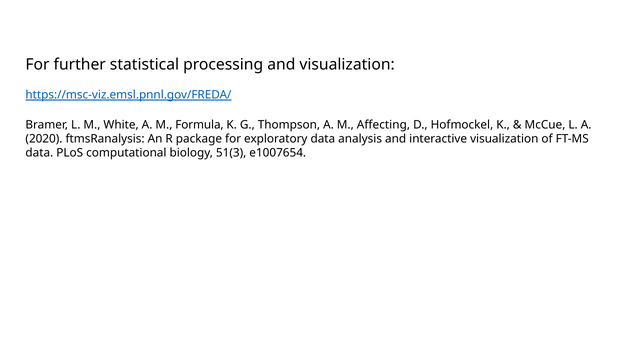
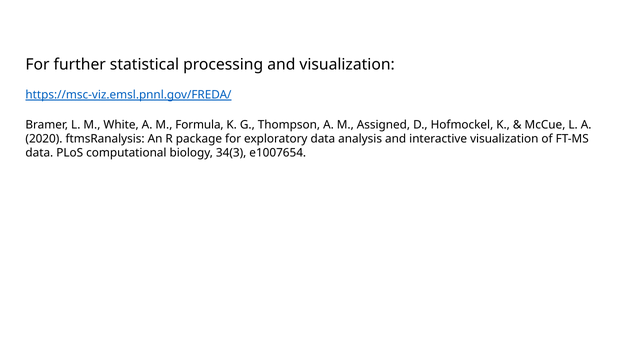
Affecting: Affecting -> Assigned (383, 125)
51(3: 51(3 -> 34(3 (231, 153)
